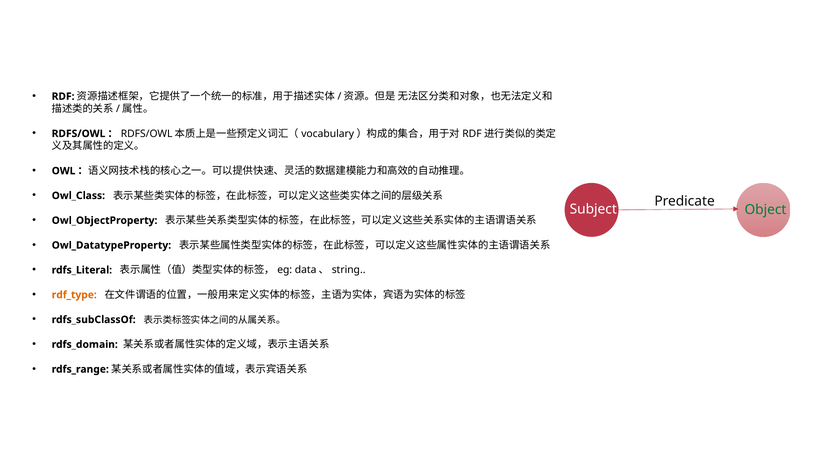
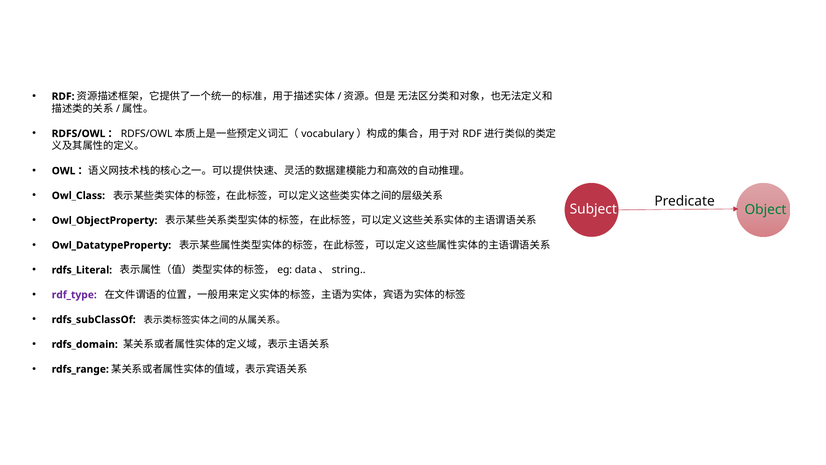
rdf_type colour: orange -> purple (74, 295)
